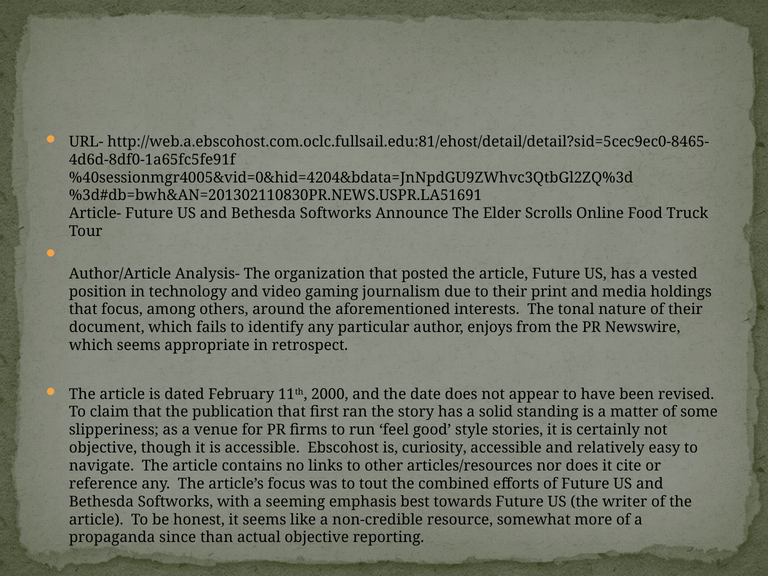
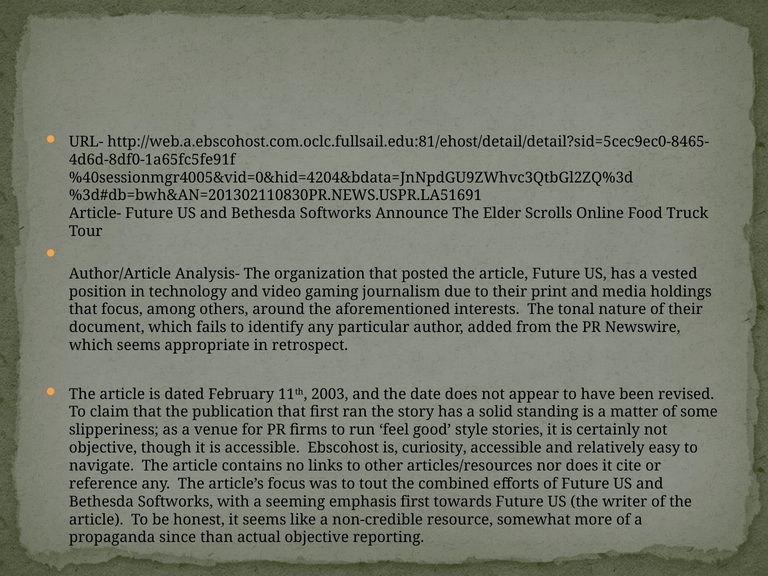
enjoys: enjoys -> added (490, 327)
2000: 2000 -> 2003 (330, 394)
emphasis best: best -> first (415, 502)
